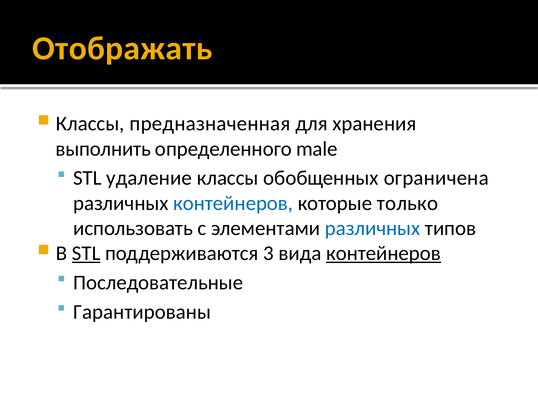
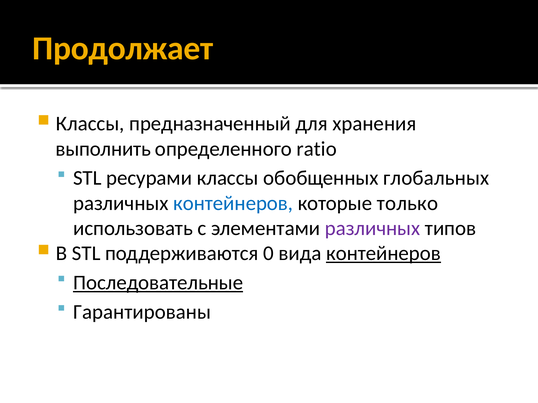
Отображать: Отображать -> Продолжает (123, 48)
предназначенная: предназначенная -> предназначенный (210, 124)
male: male -> ratio (317, 149)
удаление: удаление -> ресурами (149, 178)
ограничена: ограничена -> глобальных (436, 178)
различных colour: blue -> purple (373, 229)
STL underline: present -> none (86, 254)
3: 3 -> 0 (268, 254)
Последовательные underline: none -> present (158, 283)
